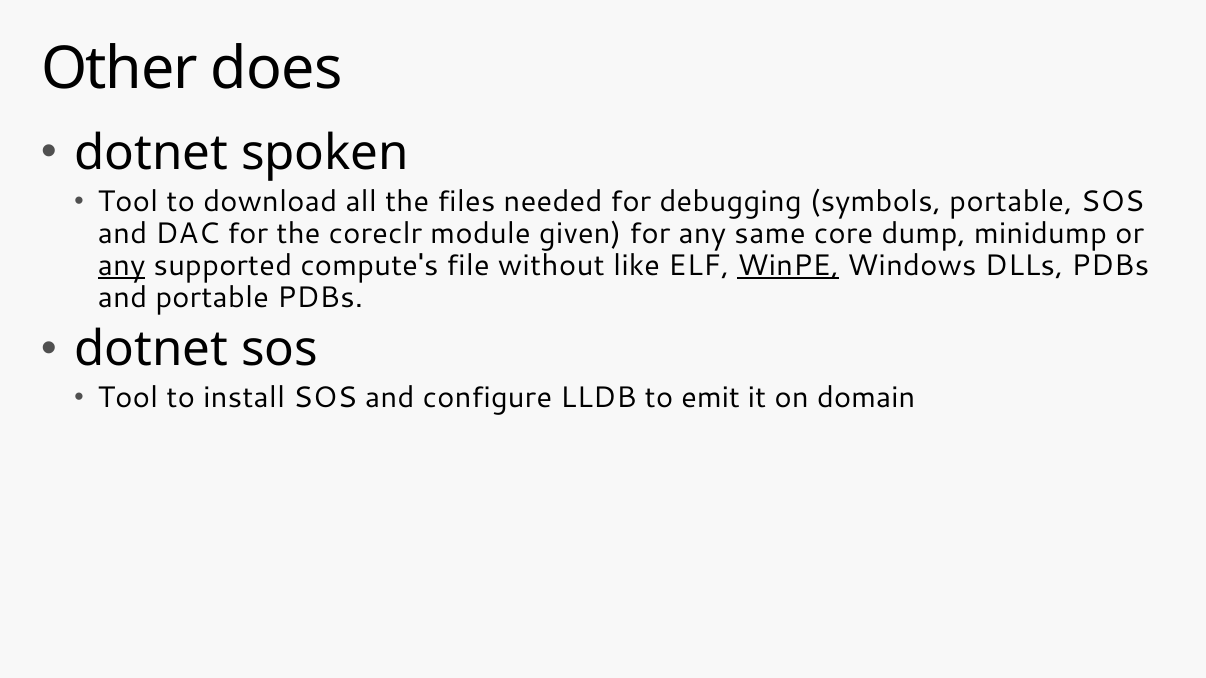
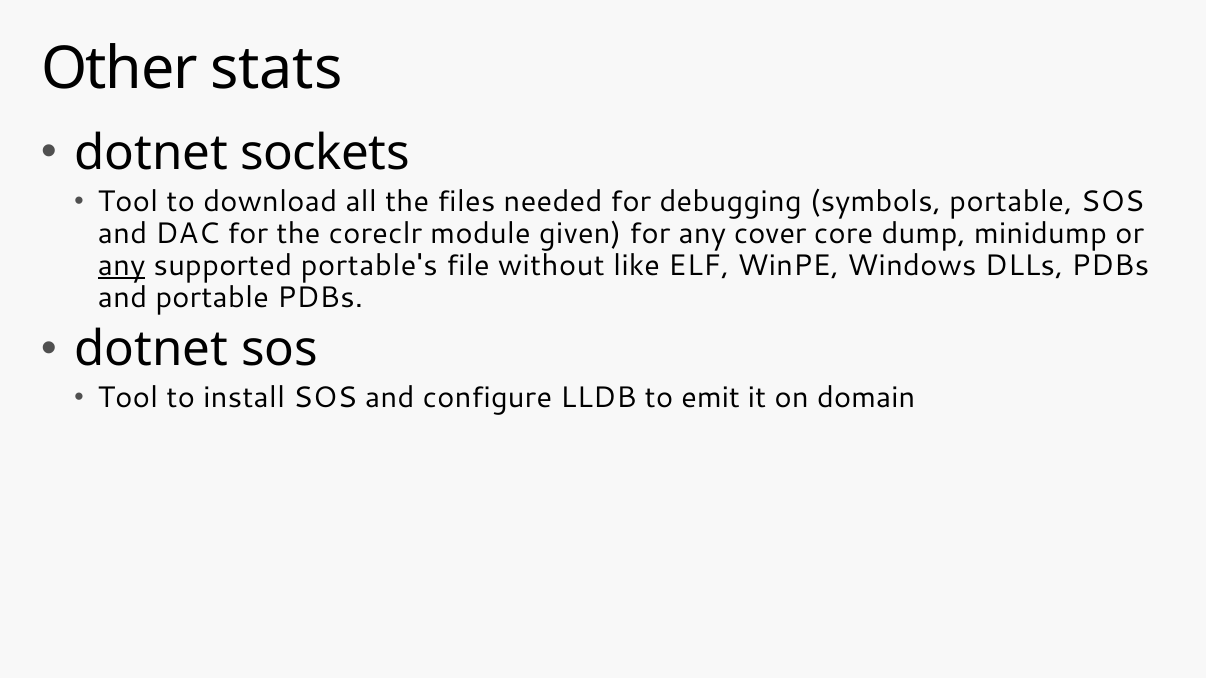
does: does -> stats (277, 69)
spoken: spoken -> sockets (325, 153)
same: same -> cover (770, 233)
compute's: compute's -> portable's (369, 265)
WinPE underline: present -> none (788, 265)
